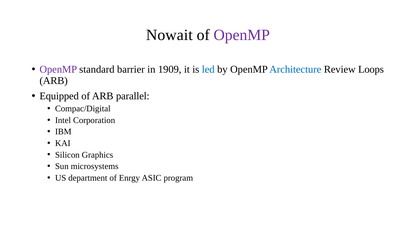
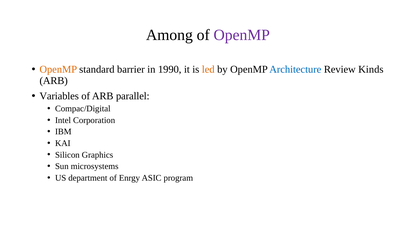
Nowait: Nowait -> Among (169, 35)
OpenMP colour: purple -> orange (58, 69)
1909: 1909 -> 1990 (170, 69)
led colour: blue -> orange (208, 69)
Loops: Loops -> Kinds (371, 69)
Equipped: Equipped -> Variables (59, 96)
